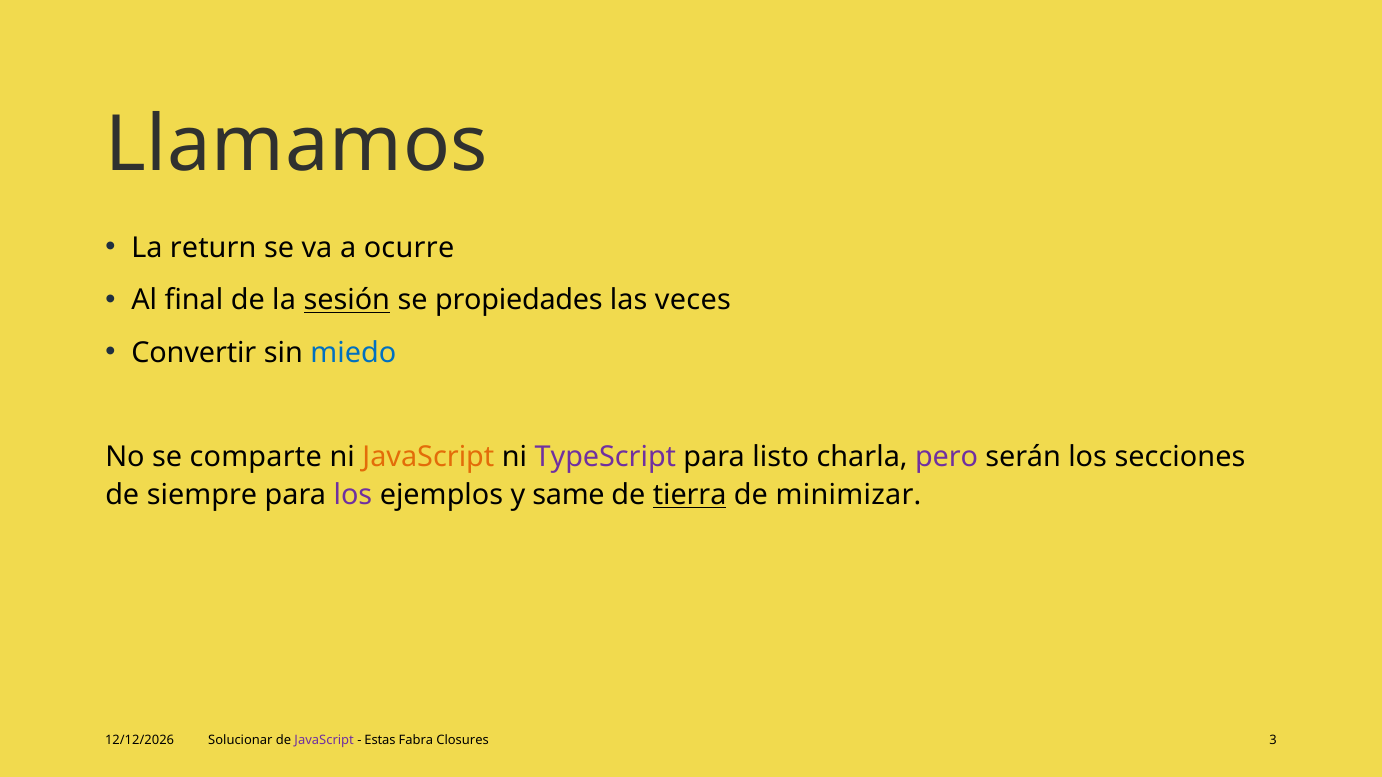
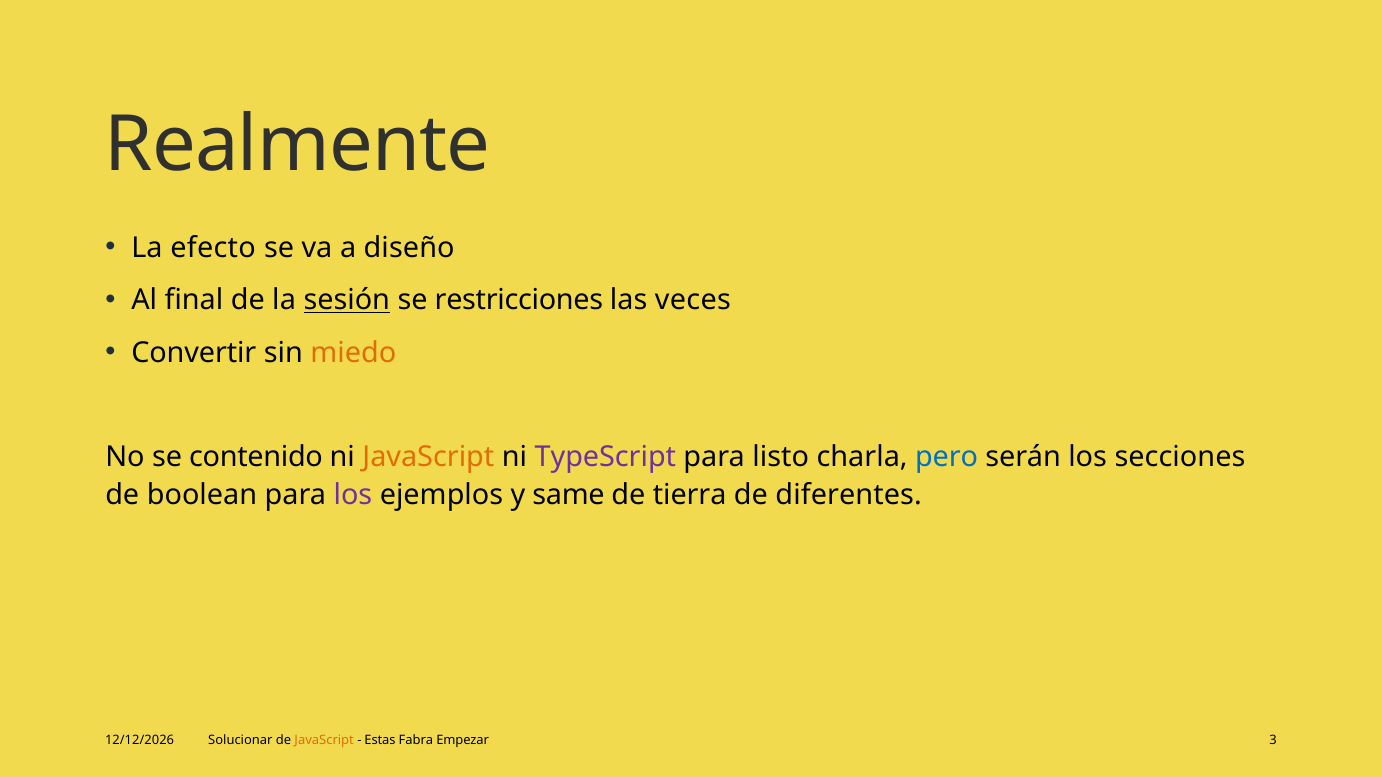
Llamamos: Llamamos -> Realmente (298, 145)
return: return -> efecto (213, 248)
ocurre: ocurre -> diseño (409, 248)
propiedades: propiedades -> restricciones (519, 300)
miedo colour: blue -> orange (353, 353)
comparte: comparte -> contenido (256, 457)
pero colour: purple -> blue (947, 457)
siempre: siempre -> boolean (202, 495)
tierra underline: present -> none (690, 495)
minimizar: minimizar -> diferentes (849, 495)
JavaScript colour: purple -> orange (324, 741)
Closures: Closures -> Empezar (463, 741)
